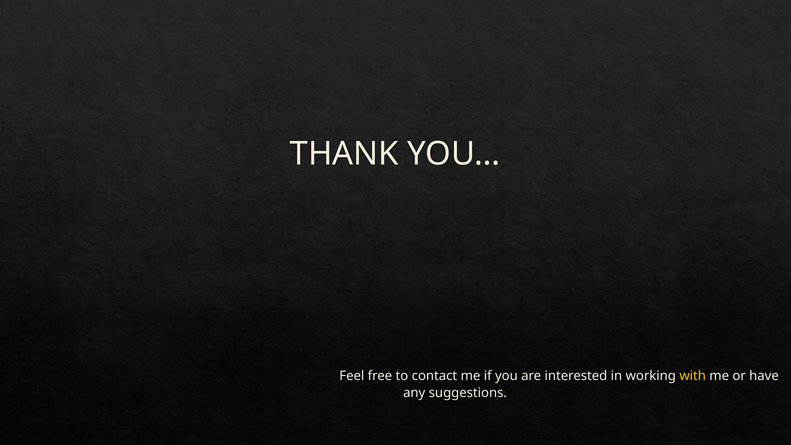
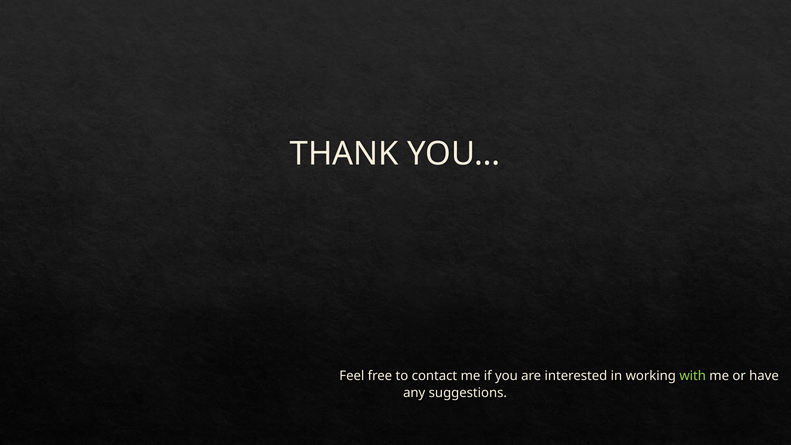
with colour: yellow -> light green (693, 376)
